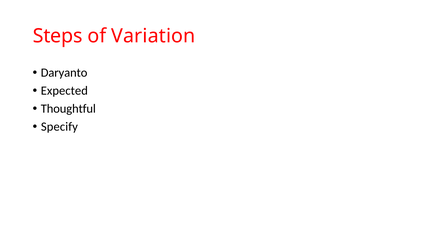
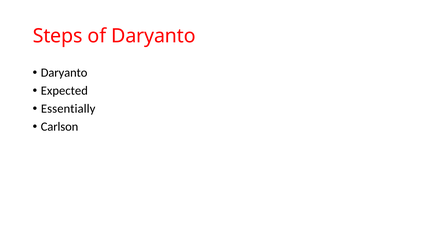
of Variation: Variation -> Daryanto (153, 36)
Thoughtful: Thoughtful -> Essentially (68, 109)
Specify: Specify -> Carlson (60, 126)
